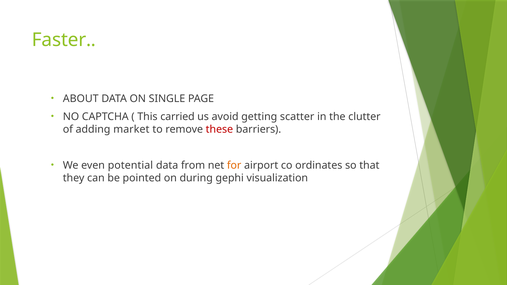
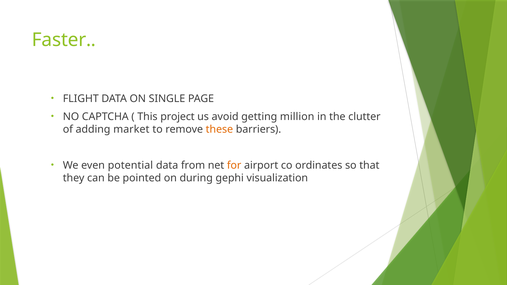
ABOUT: ABOUT -> FLIGHT (81, 99)
carried: carried -> project (177, 117)
scatter: scatter -> million (297, 117)
these colour: red -> orange (219, 129)
